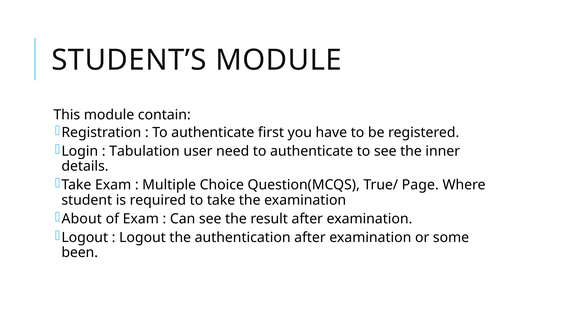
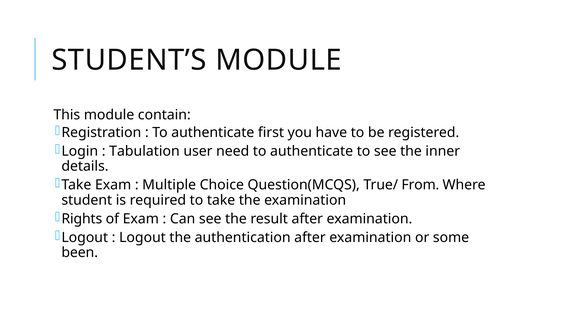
Page: Page -> From (420, 185)
About: About -> Rights (82, 219)
